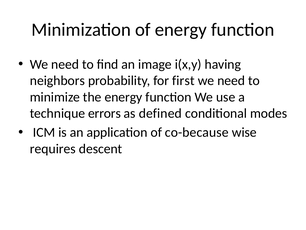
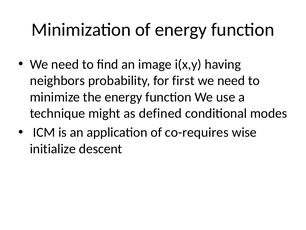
errors: errors -> might (104, 113)
co-because: co-because -> co-requires (197, 132)
requires: requires -> initialize (53, 149)
